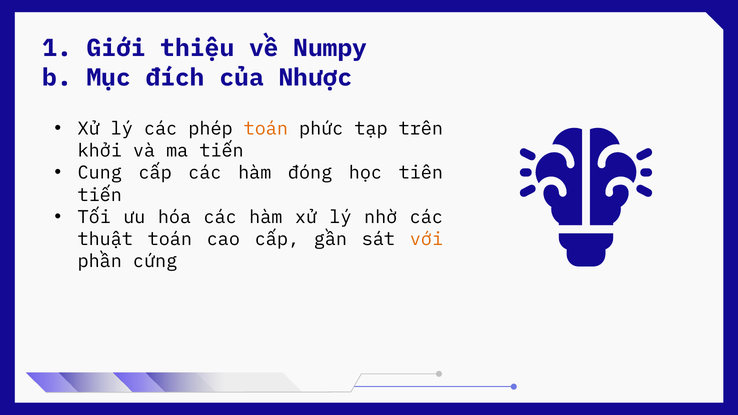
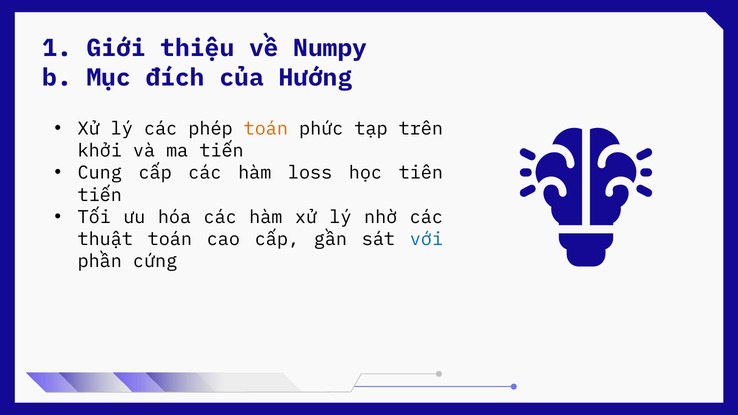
Nhược: Nhược -> Hướng (315, 78)
đóng: đóng -> loss (310, 173)
với colour: orange -> blue (426, 239)
